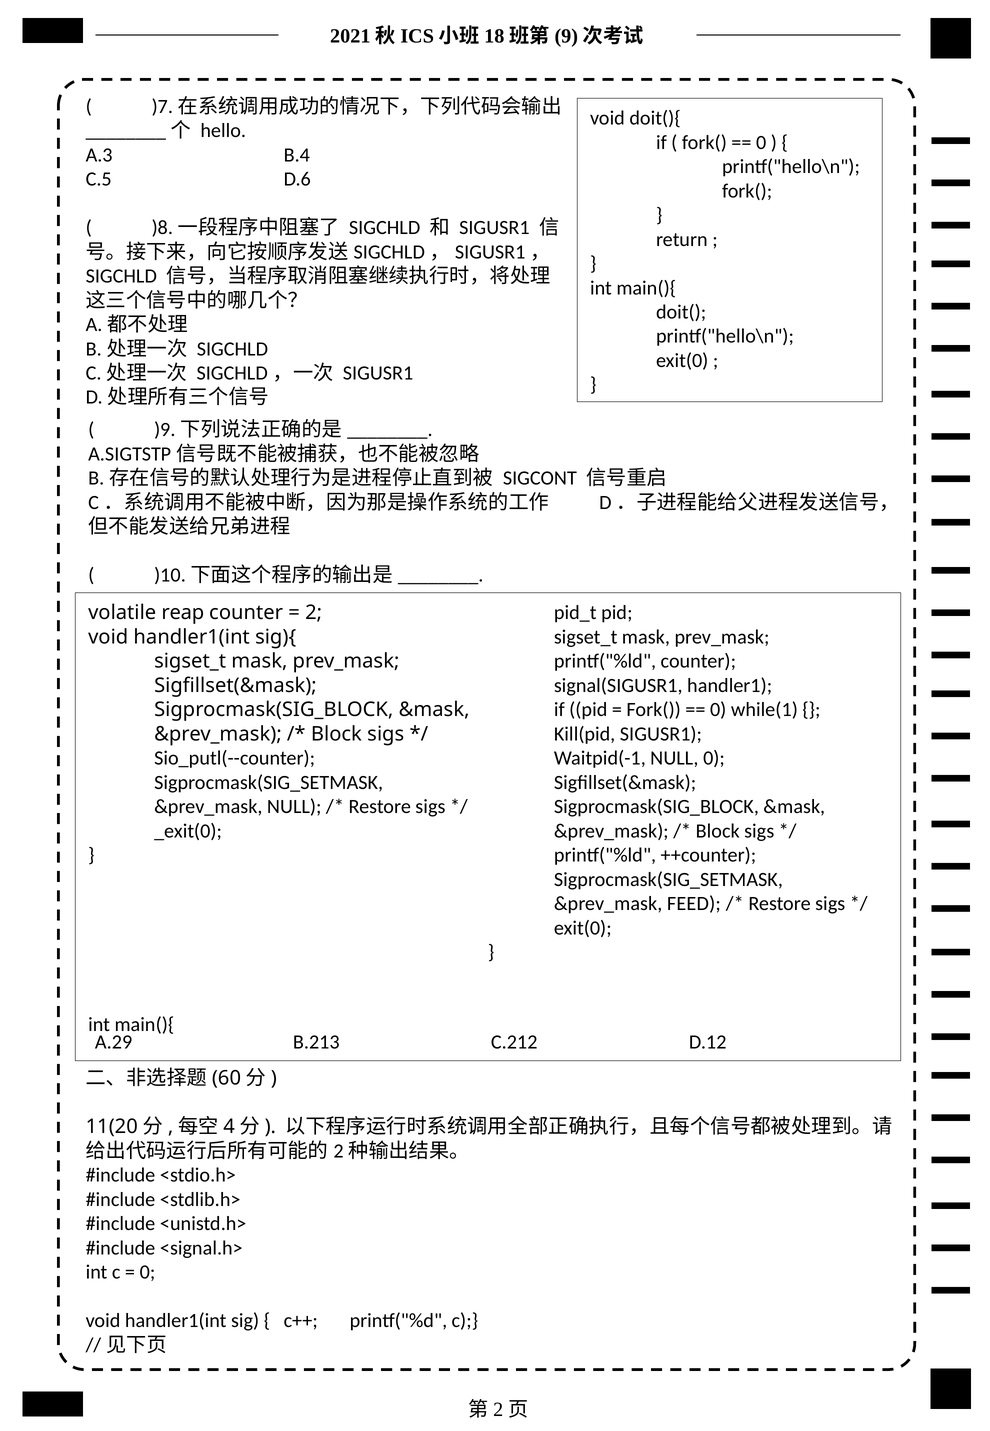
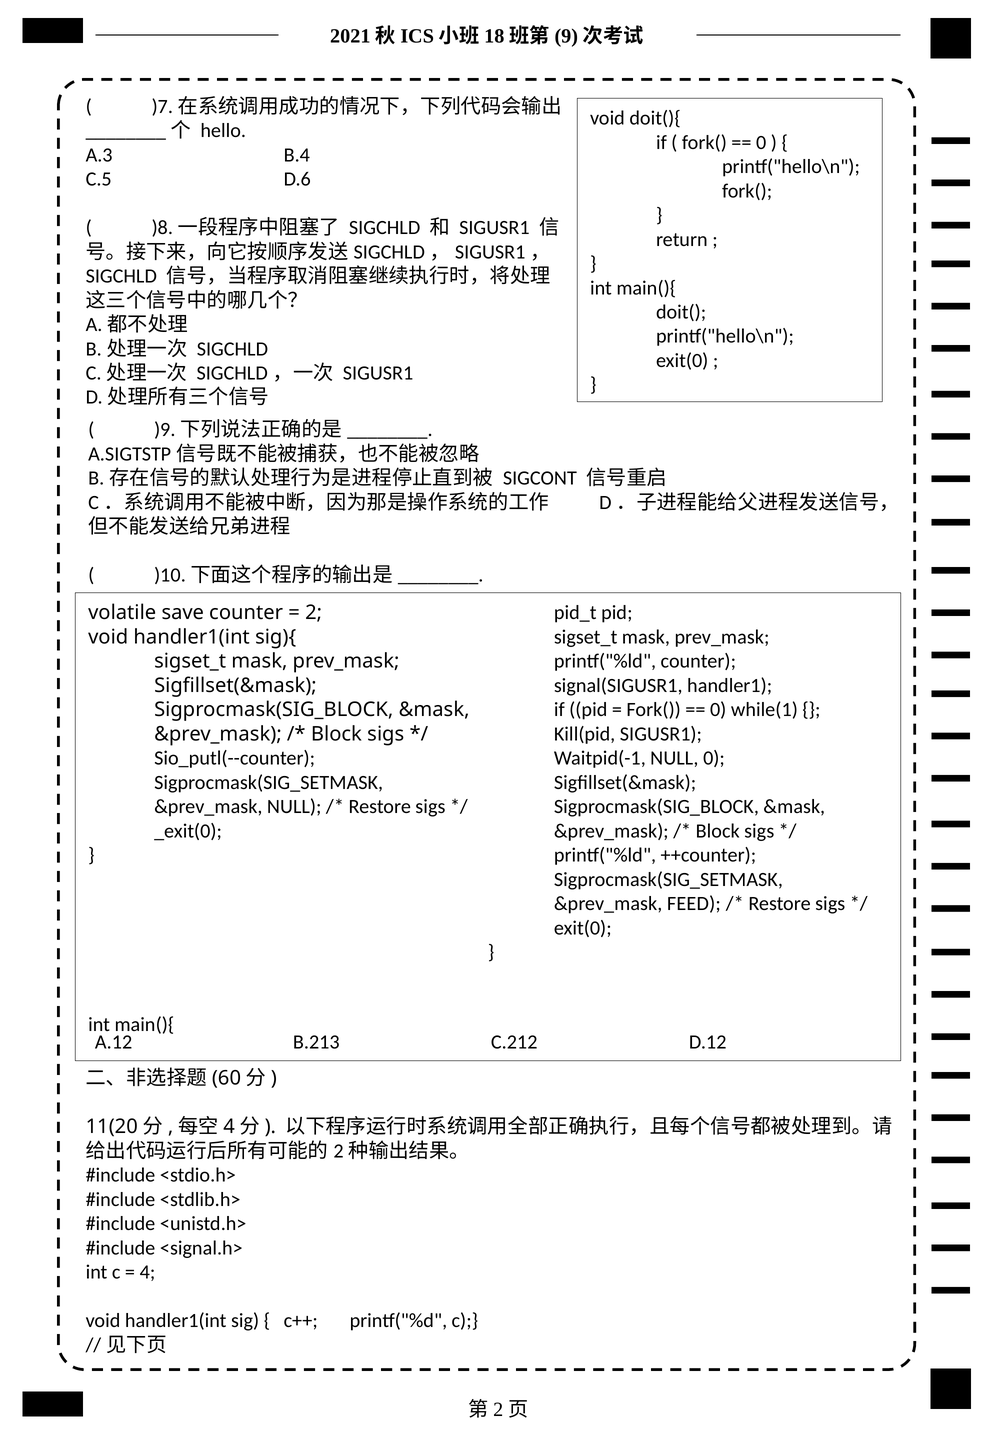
reap: reap -> save (183, 612)
A.29: A.29 -> A.12 (114, 1041)
0: 0 -> 4 (147, 1271)
